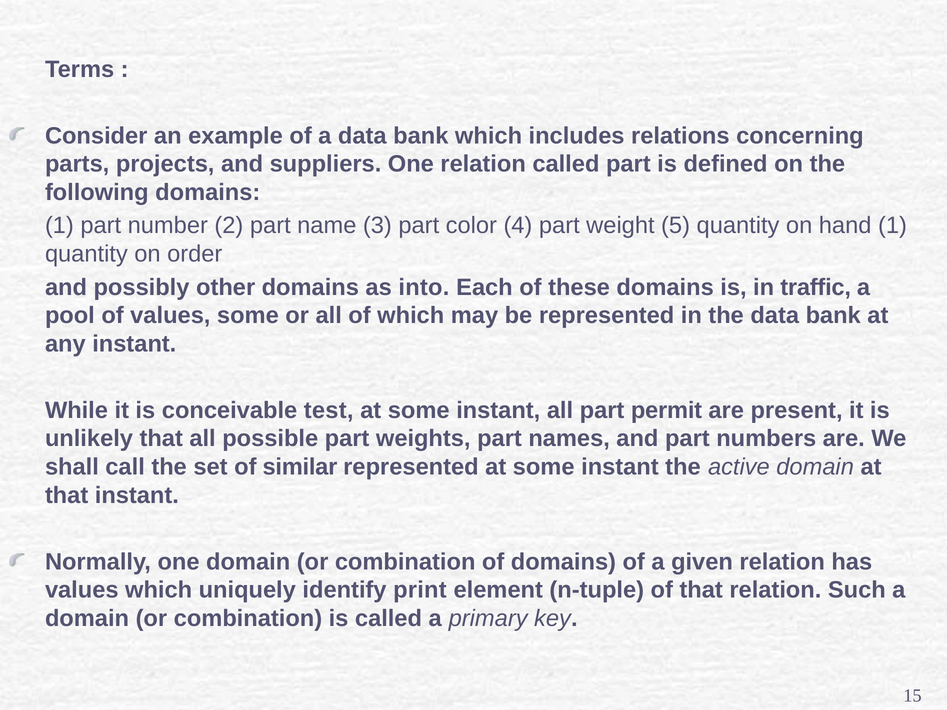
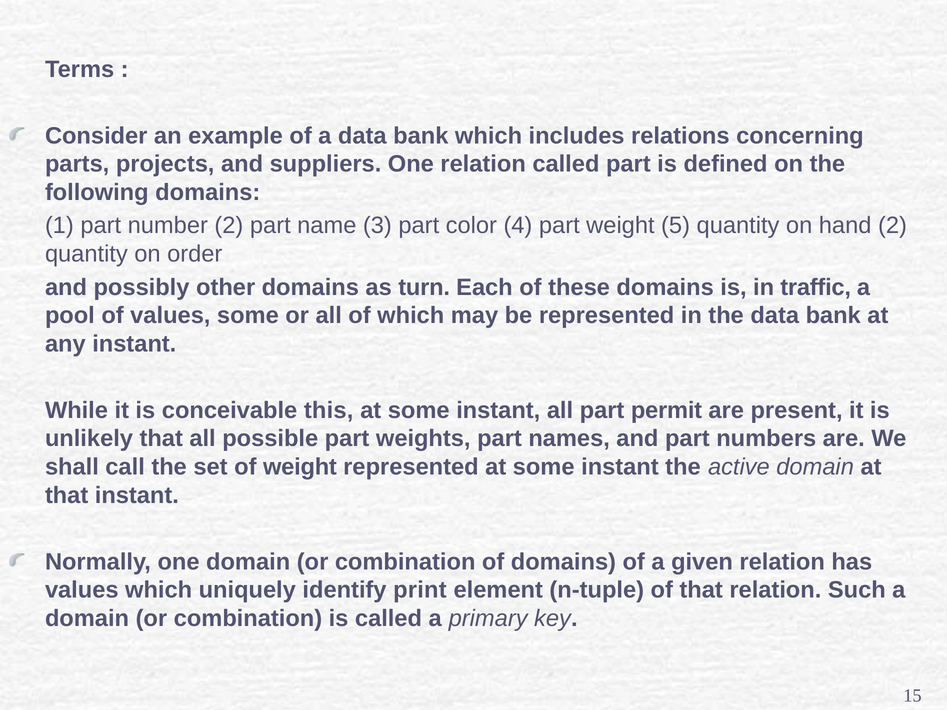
hand 1: 1 -> 2 (892, 226)
into: into -> turn (424, 287)
test: test -> this (329, 410)
of similar: similar -> weight (300, 467)
